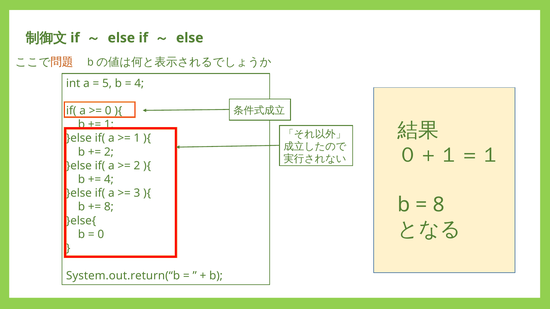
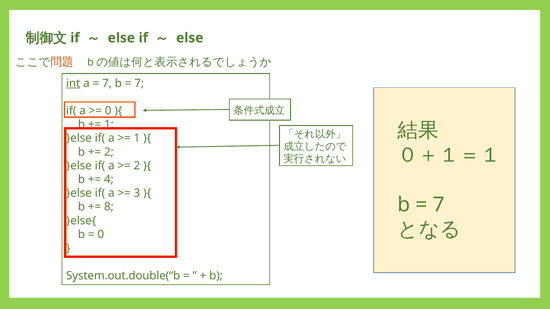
int underline: none -> present (73, 83)
5: 5 -> 7 (107, 83)
4: 4 -> 7 (139, 83)
8: 8 -> 7 (439, 205)
System.out.return(“b: System.out.return(“b -> System.out.double(“b (123, 276)
